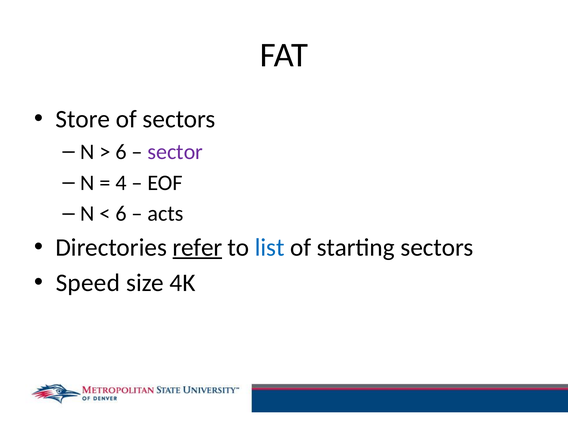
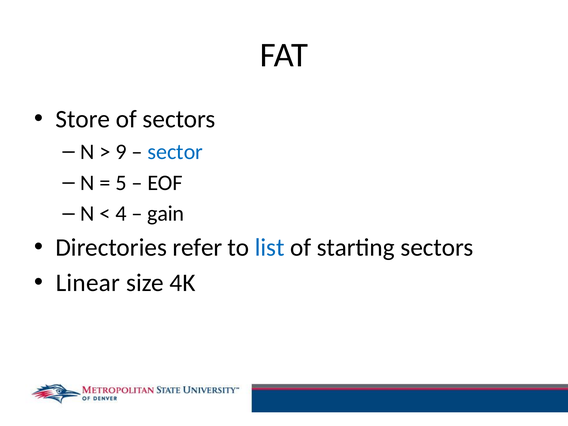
6: 6 -> 9 (121, 152)
sector colour: purple -> blue (175, 152)
4: 4 -> 5 (121, 183)
6: 6 -> 4 (121, 214)
acts: acts -> gain (166, 214)
refer underline: present -> none (197, 247)
Speed: Speed -> Linear (88, 283)
